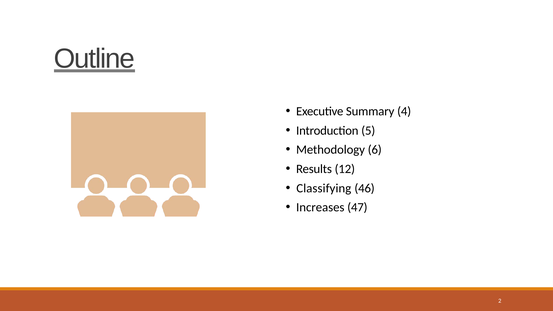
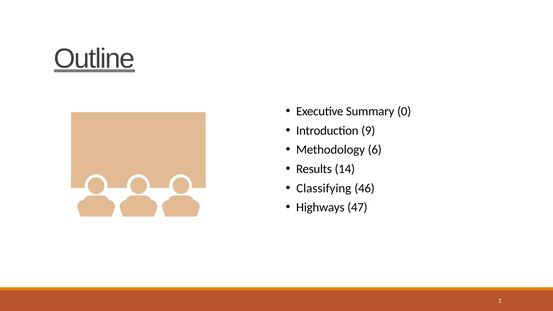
4: 4 -> 0 (404, 111)
5: 5 -> 9 (368, 131)
12: 12 -> 14 (345, 169)
Increases: Increases -> Highways (320, 208)
